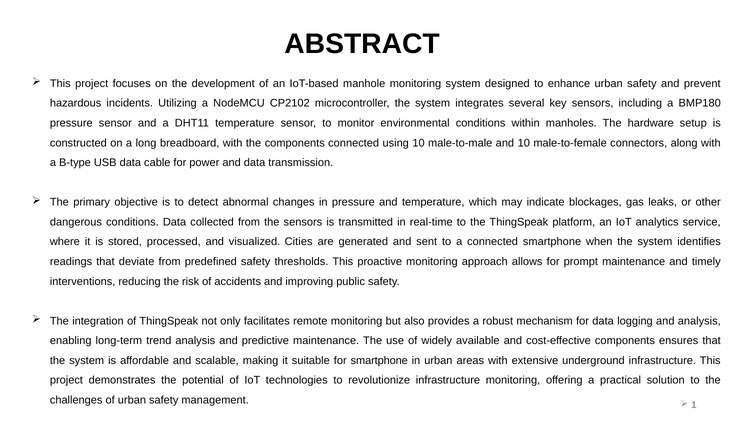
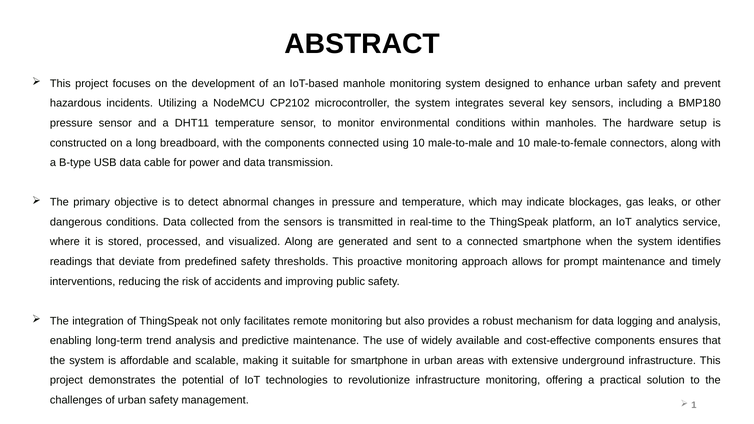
visualized Cities: Cities -> Along (299, 242)
